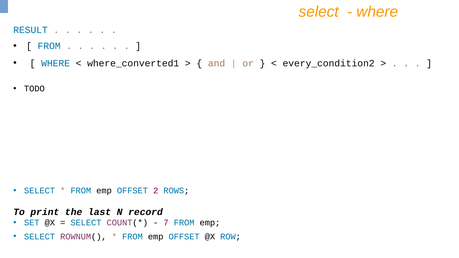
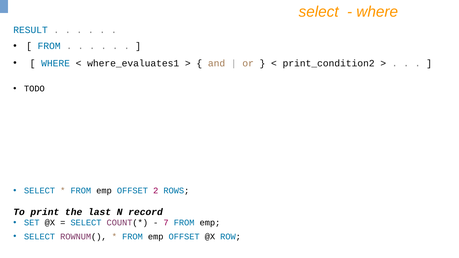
where_converted1: where_converted1 -> where_evaluates1 (133, 63)
every_condition2: every_condition2 -> print_condition2 (329, 63)
